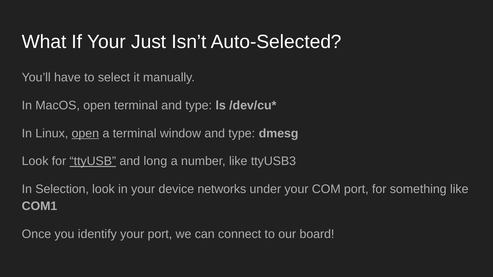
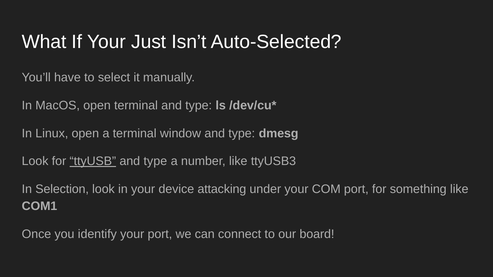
open underline: present -> none (85, 133)
long: long -> type (155, 161)
networks: networks -> attacking (222, 189)
